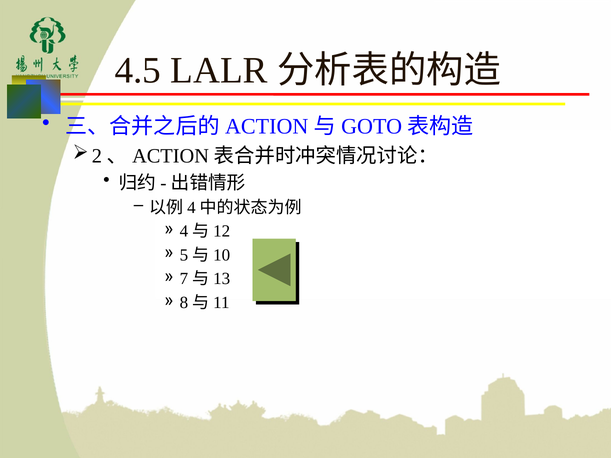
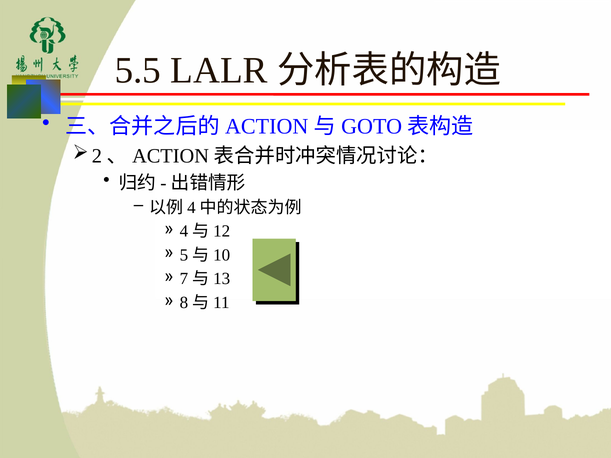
4.5: 4.5 -> 5.5 (138, 71)
